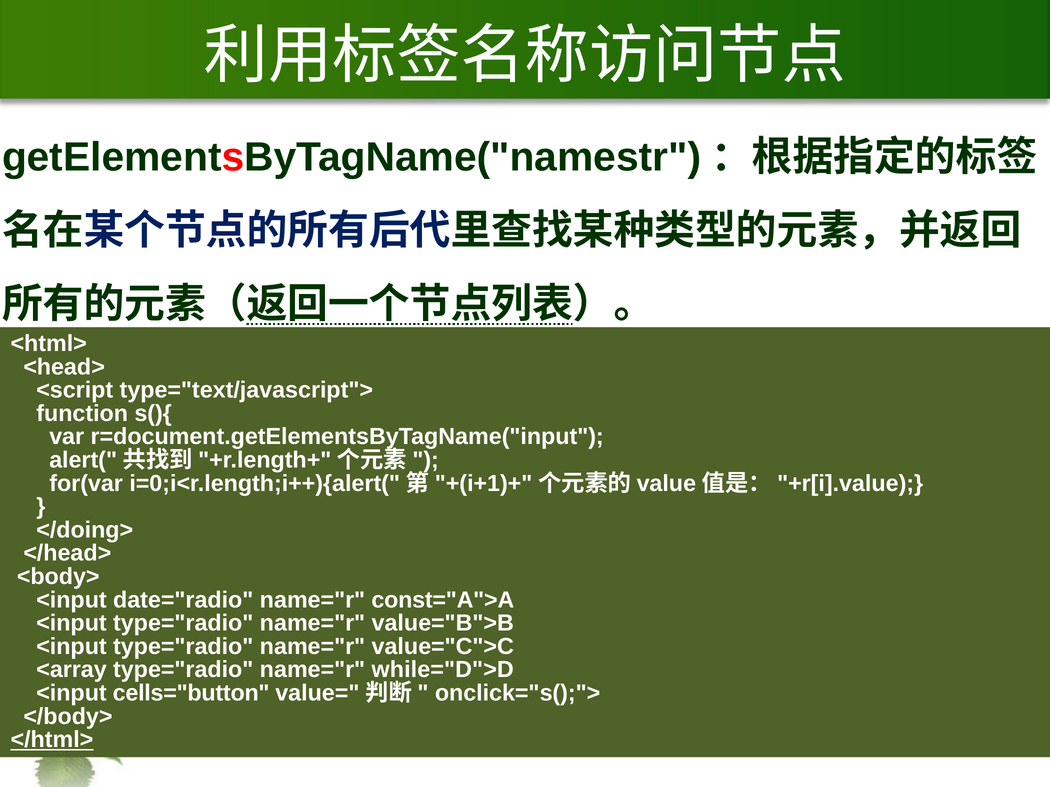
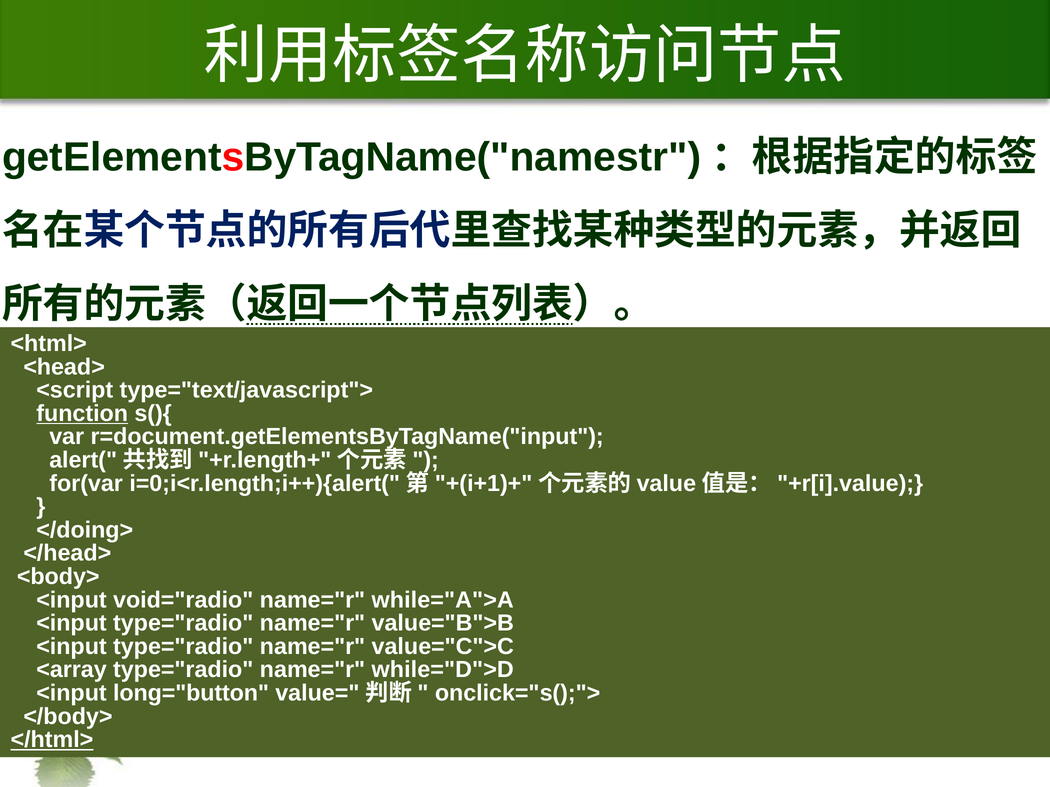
function underline: none -> present (82, 414)
date="radio: date="radio -> void="radio (183, 600)
const="A">A: const="A">A -> while="A">A (443, 600)
cells="button: cells="button -> long="button (191, 693)
